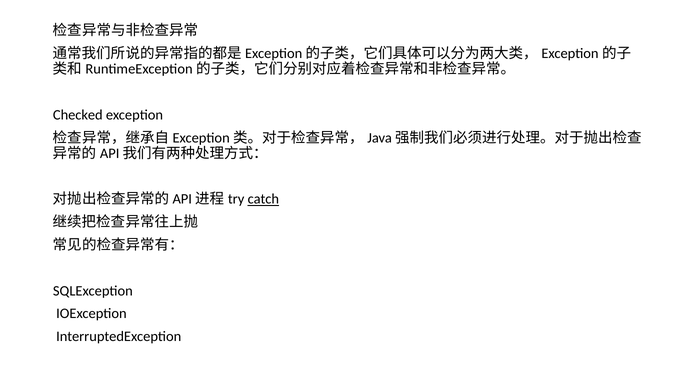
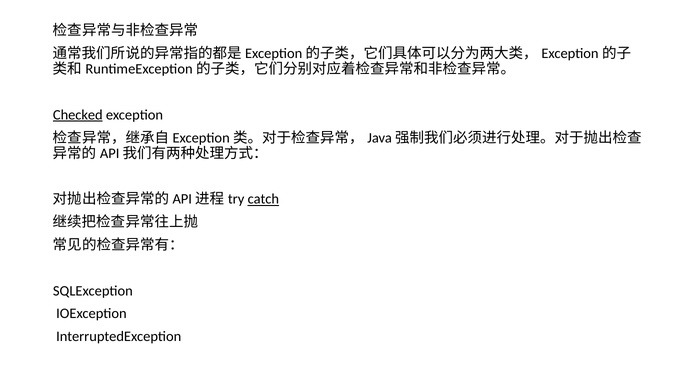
Checked underline: none -> present (78, 115)
